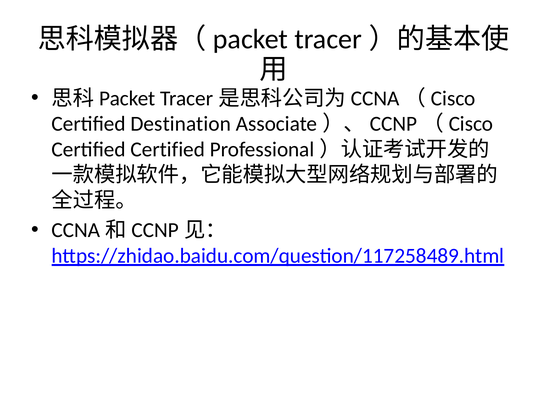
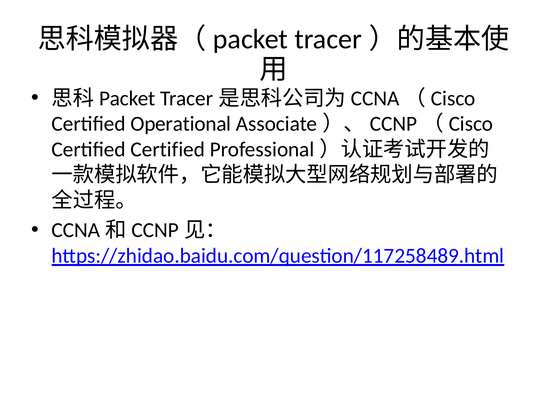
Destination: Destination -> Operational (181, 124)
